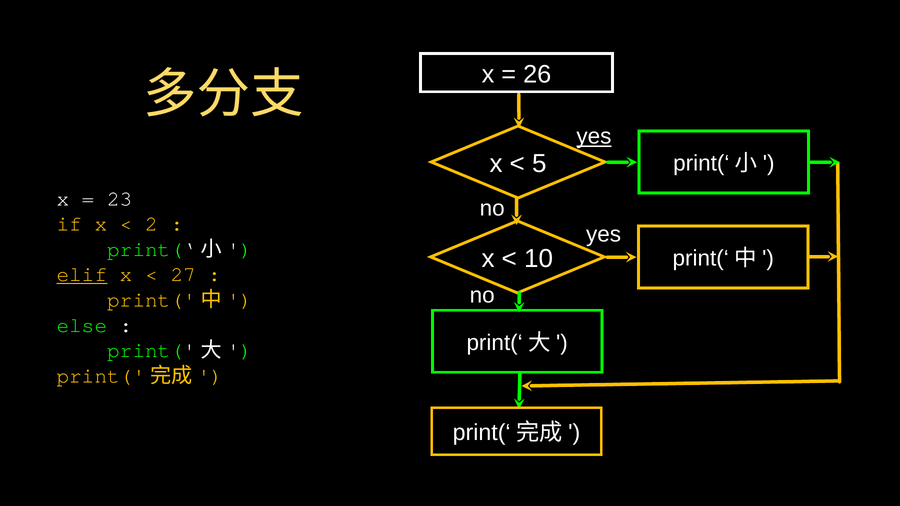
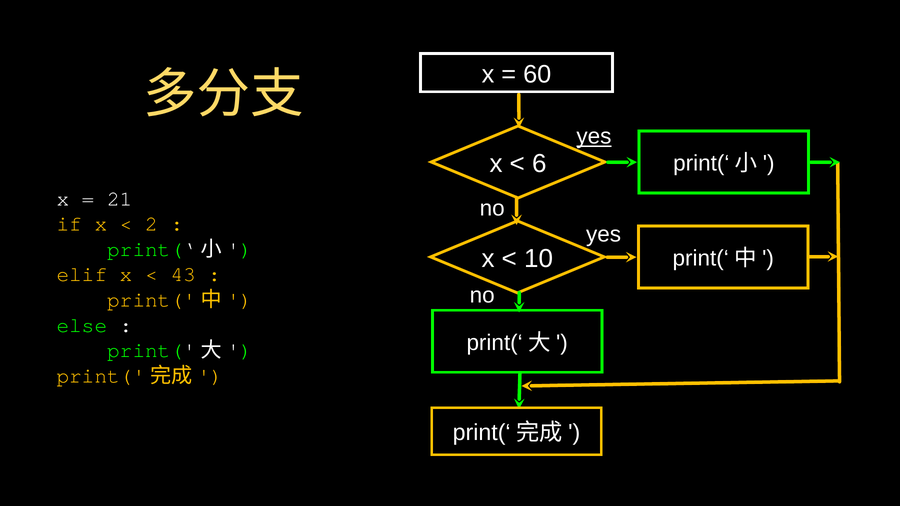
26: 26 -> 60 (537, 74)
5: 5 -> 6 (539, 164)
23: 23 -> 21 (120, 199)
elif underline: present -> none (82, 275)
27: 27 -> 43 (183, 275)
